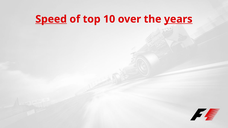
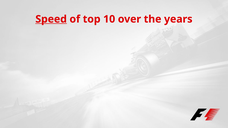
years underline: present -> none (178, 19)
